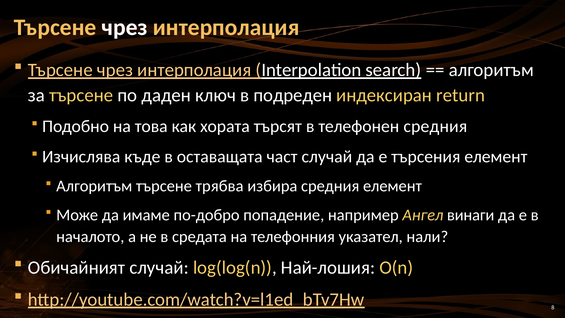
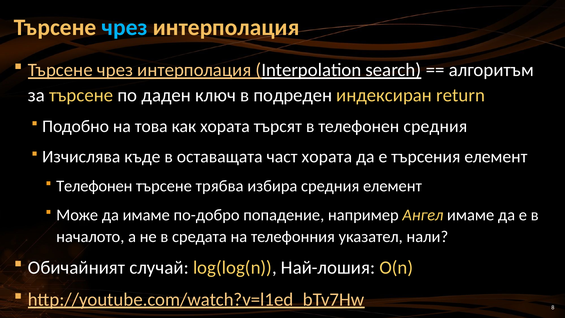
чрез colour: white -> light blue (125, 27)
част случай: случай -> хората (327, 157)
Алгоритъм: Алгоритъм -> Телефонен (94, 186)
Ангел винаги: винаги -> имаме (471, 215)
